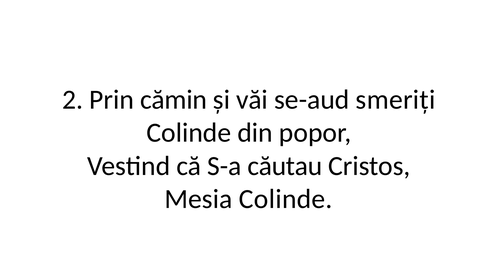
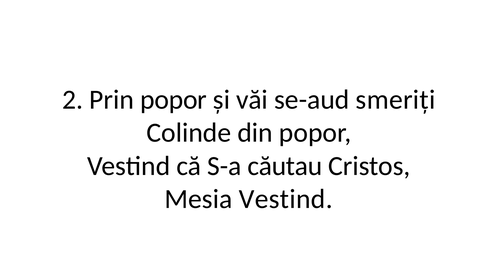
Prin cămin: cămin -> popor (174, 100)
Mesia Colinde: Colinde -> Vestind (286, 199)
